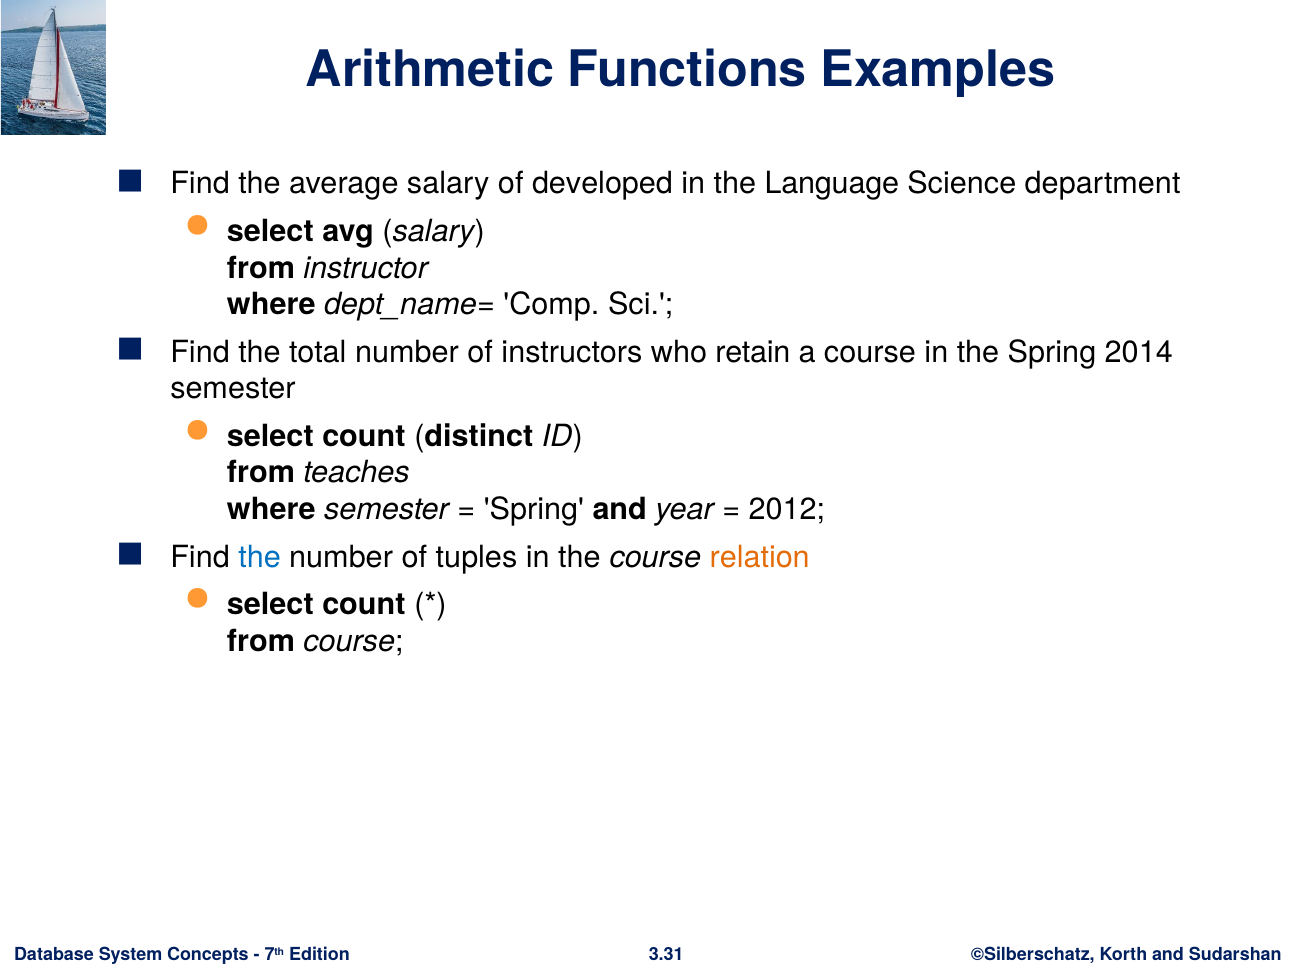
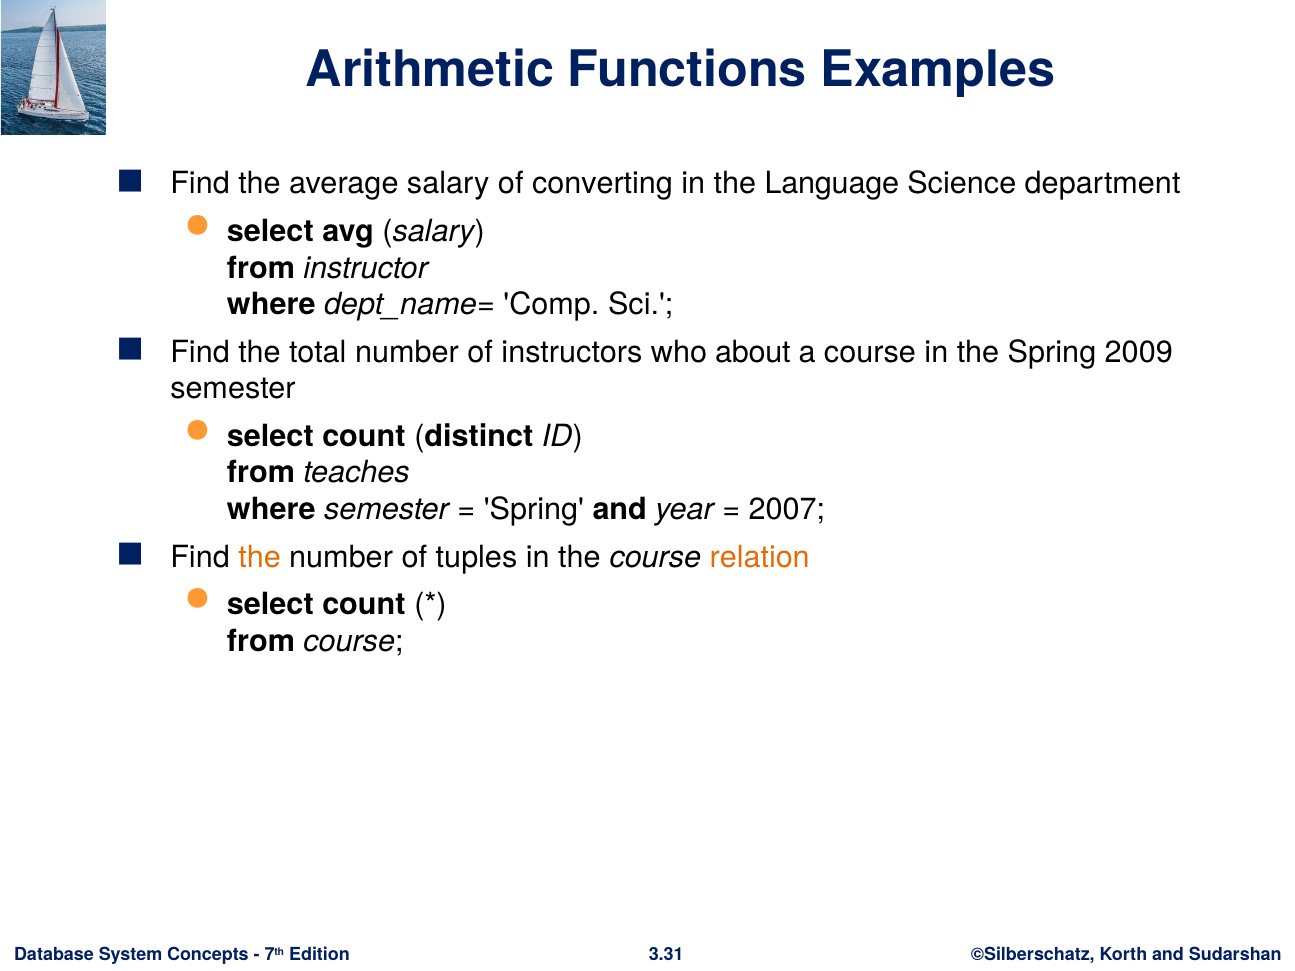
developed: developed -> converting (602, 184)
retain: retain -> about (753, 352)
2014: 2014 -> 2009 (1139, 352)
2012: 2012 -> 2007 (787, 510)
the colour: blue -> orange (260, 557)
